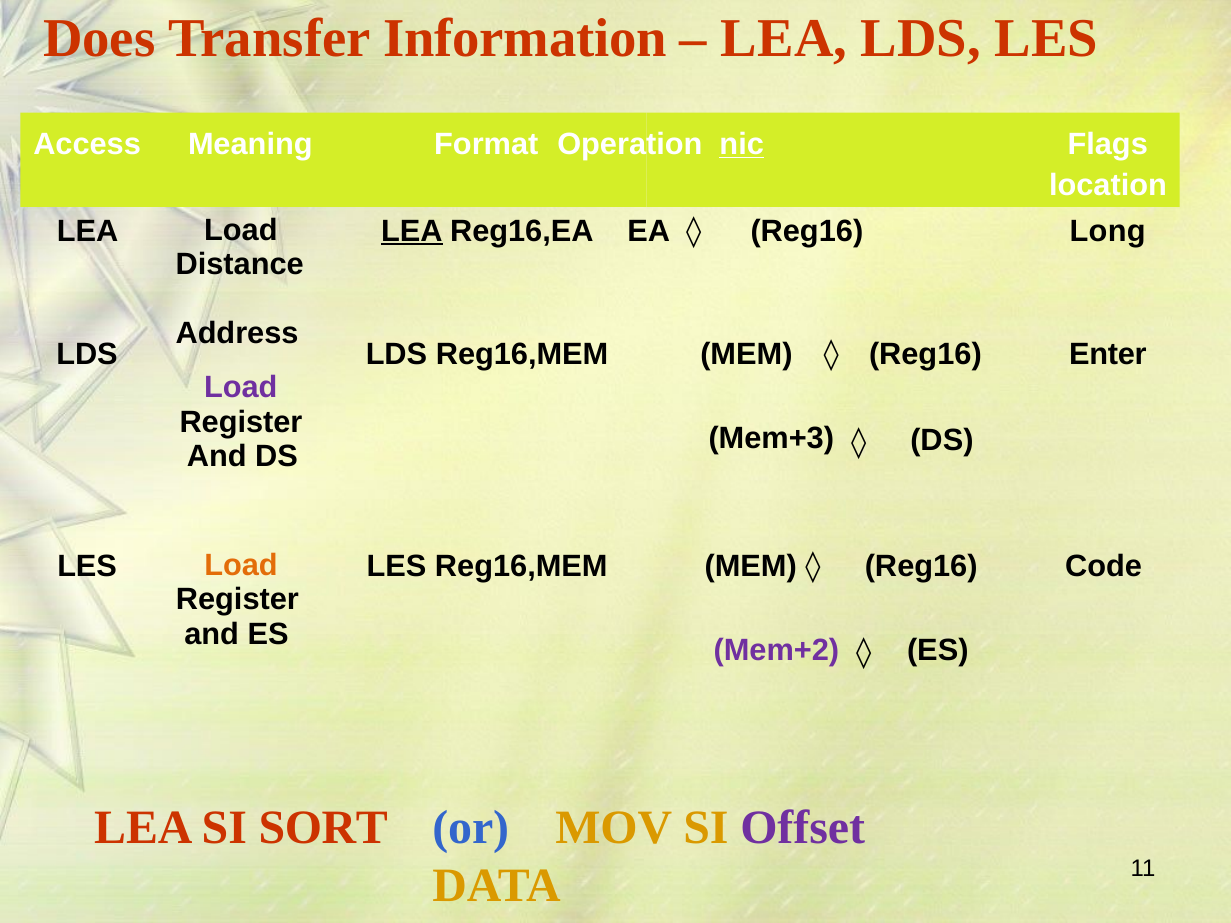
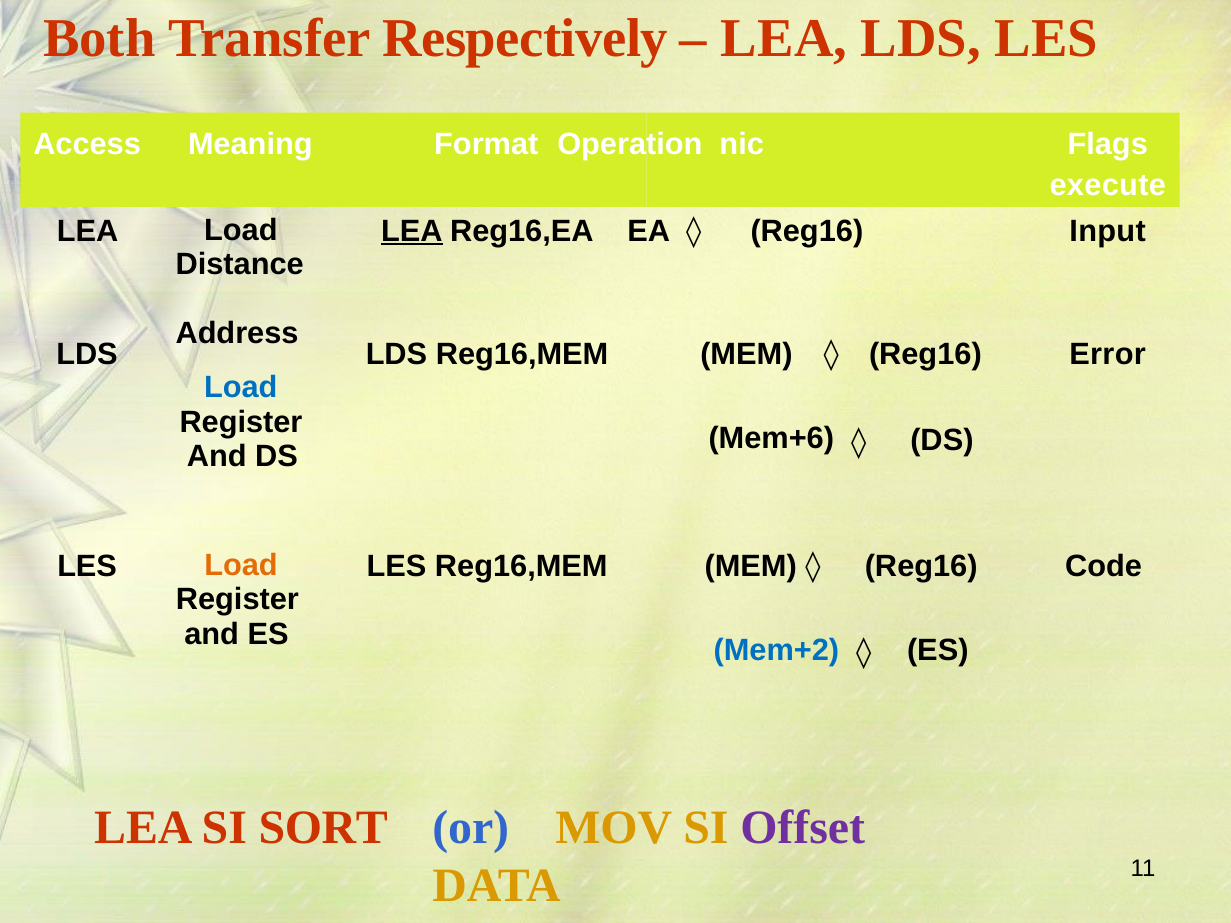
Does: Does -> Both (99, 38)
Information: Information -> Respectively (525, 38)
nic underline: present -> none (742, 144)
location: location -> execute (1108, 186)
Long: Long -> Input (1108, 231)
Enter: Enter -> Error (1108, 354)
Load colour: purple -> blue (241, 388)
Mem+3: Mem+3 -> Mem+6 (771, 439)
Mem+2 colour: purple -> blue (776, 651)
